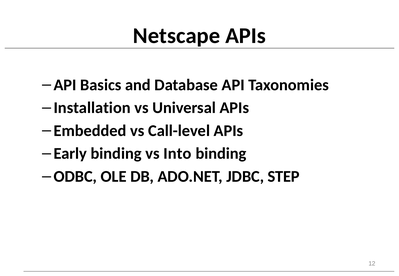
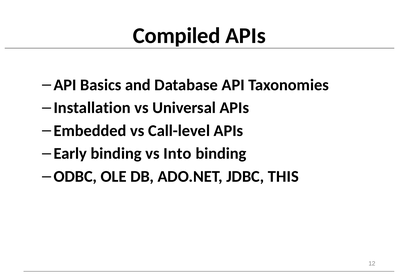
Netscape: Netscape -> Compiled (177, 36)
STEP: STEP -> THIS (283, 177)
